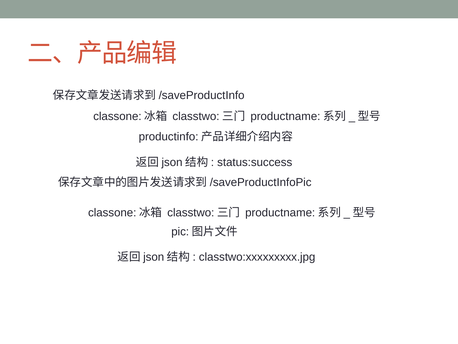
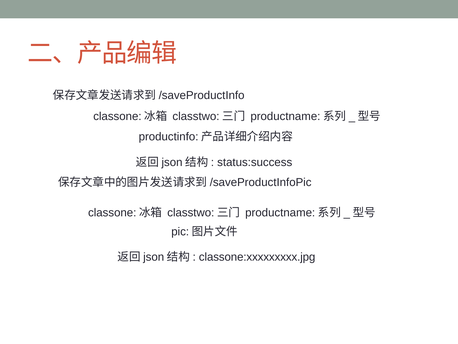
classtwo:xxxxxxxxx.jpg: classtwo:xxxxxxxxx.jpg -> classone:xxxxxxxxx.jpg (257, 257)
